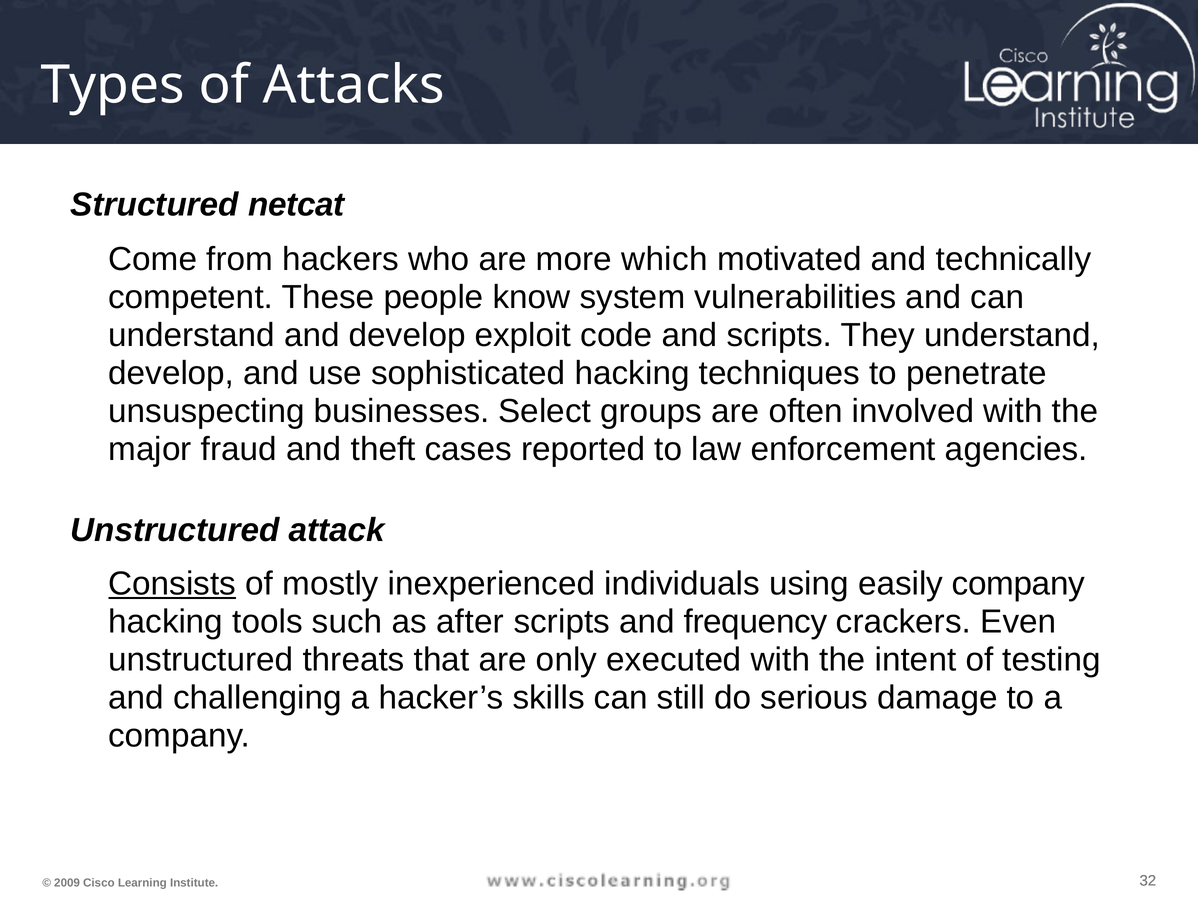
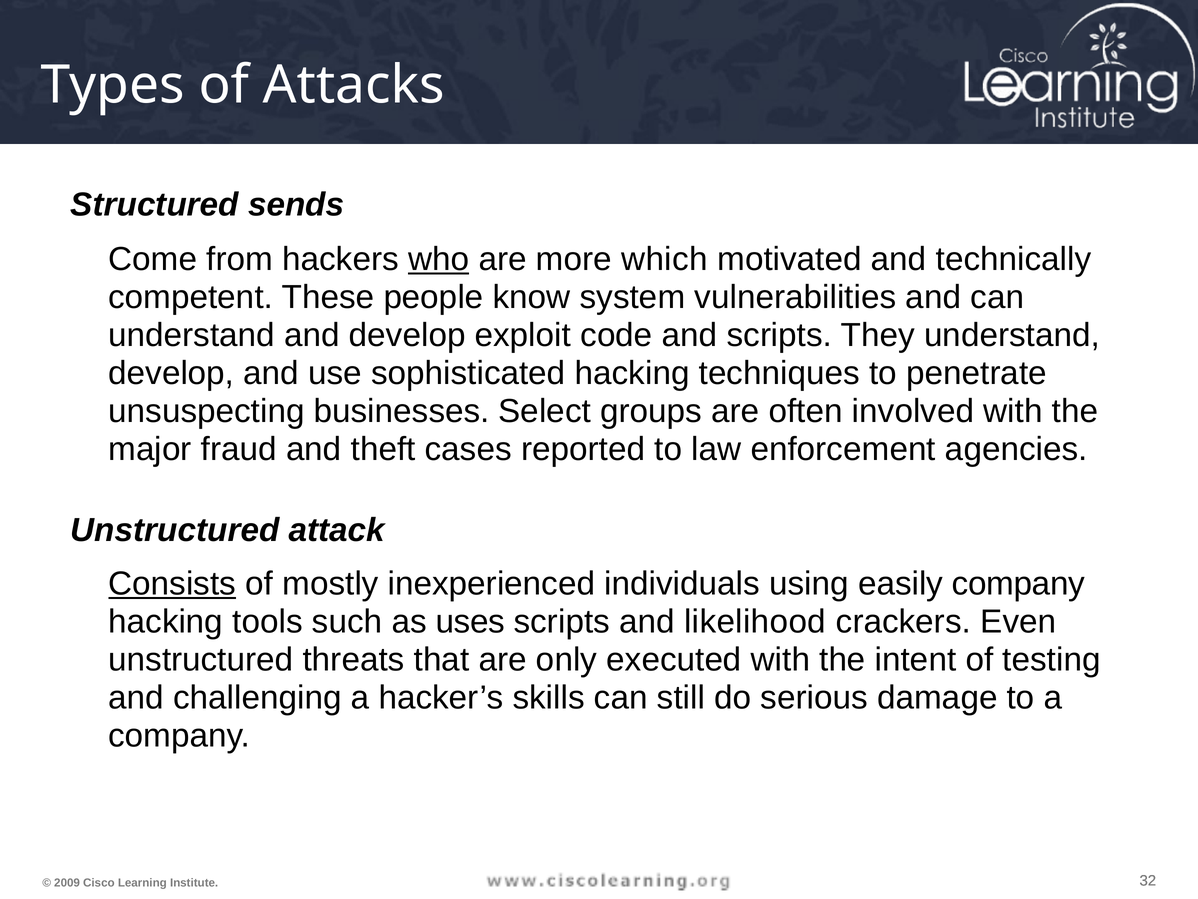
netcat: netcat -> sends (296, 204)
who underline: none -> present (439, 259)
after: after -> uses (470, 621)
frequency: frequency -> likelihood (755, 621)
